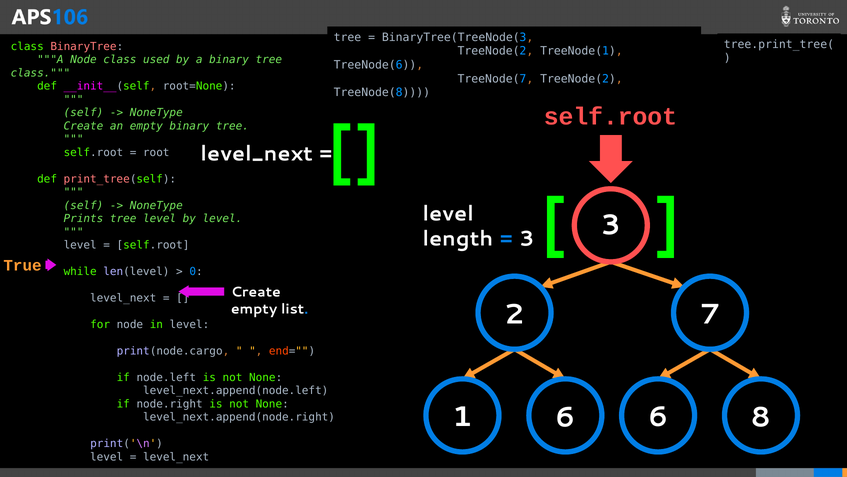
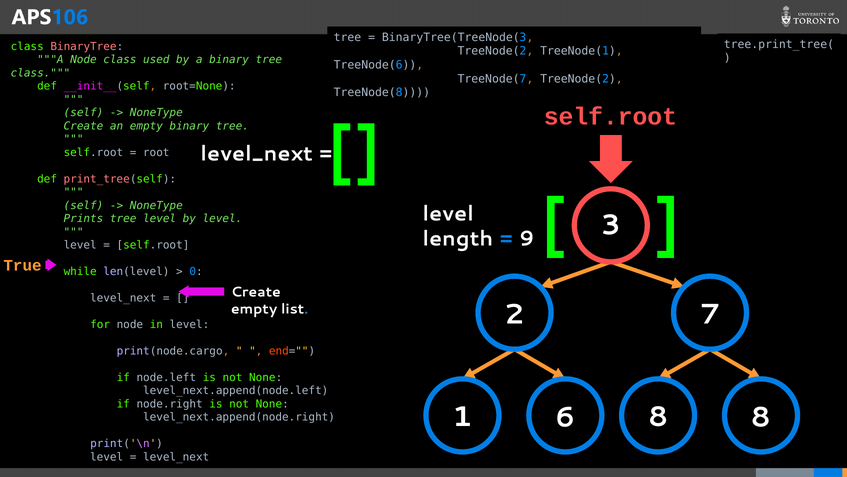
3: 3 -> 9 (527, 239)
6 6: 6 -> 8 (658, 417)
